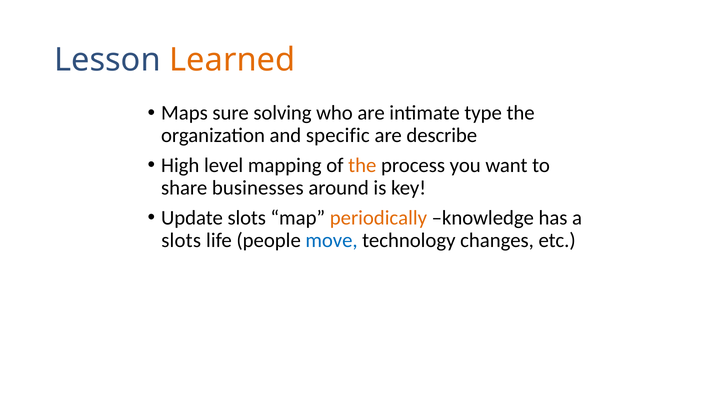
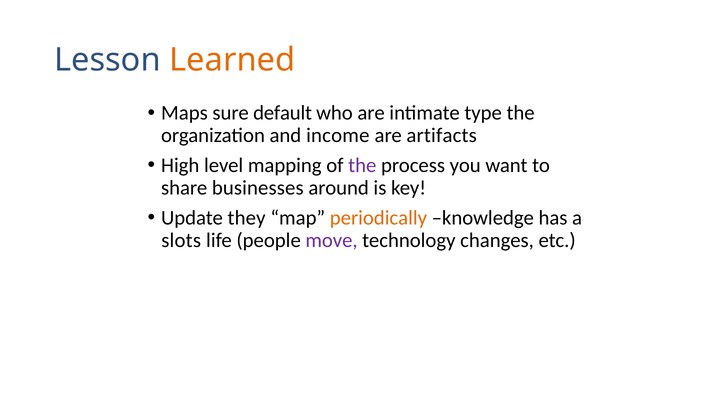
solving: solving -> default (283, 113)
specific: specific -> income (338, 135)
describe: describe -> artifacts (442, 135)
the colour: orange -> purple (362, 165)
Update slots: slots -> they (247, 217)
move colour: blue -> purple (332, 240)
